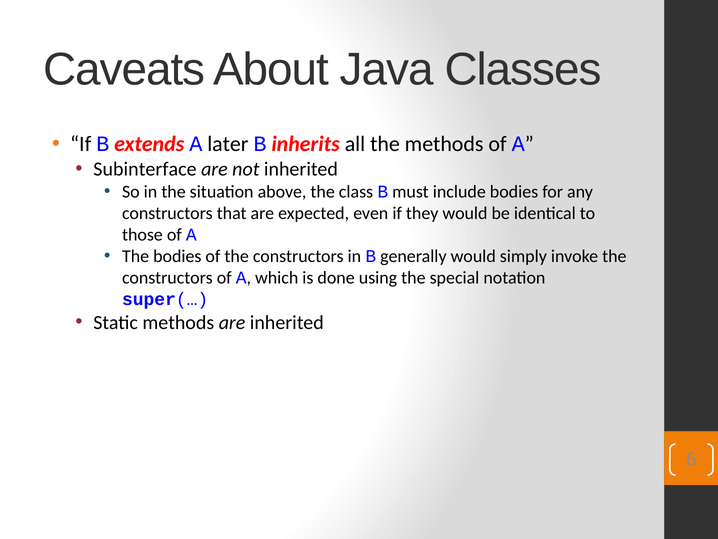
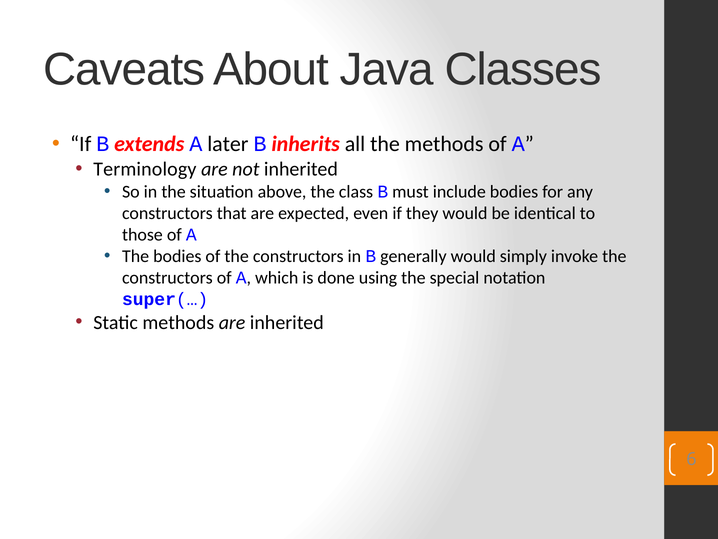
Subinterface: Subinterface -> Terminology (145, 169)
